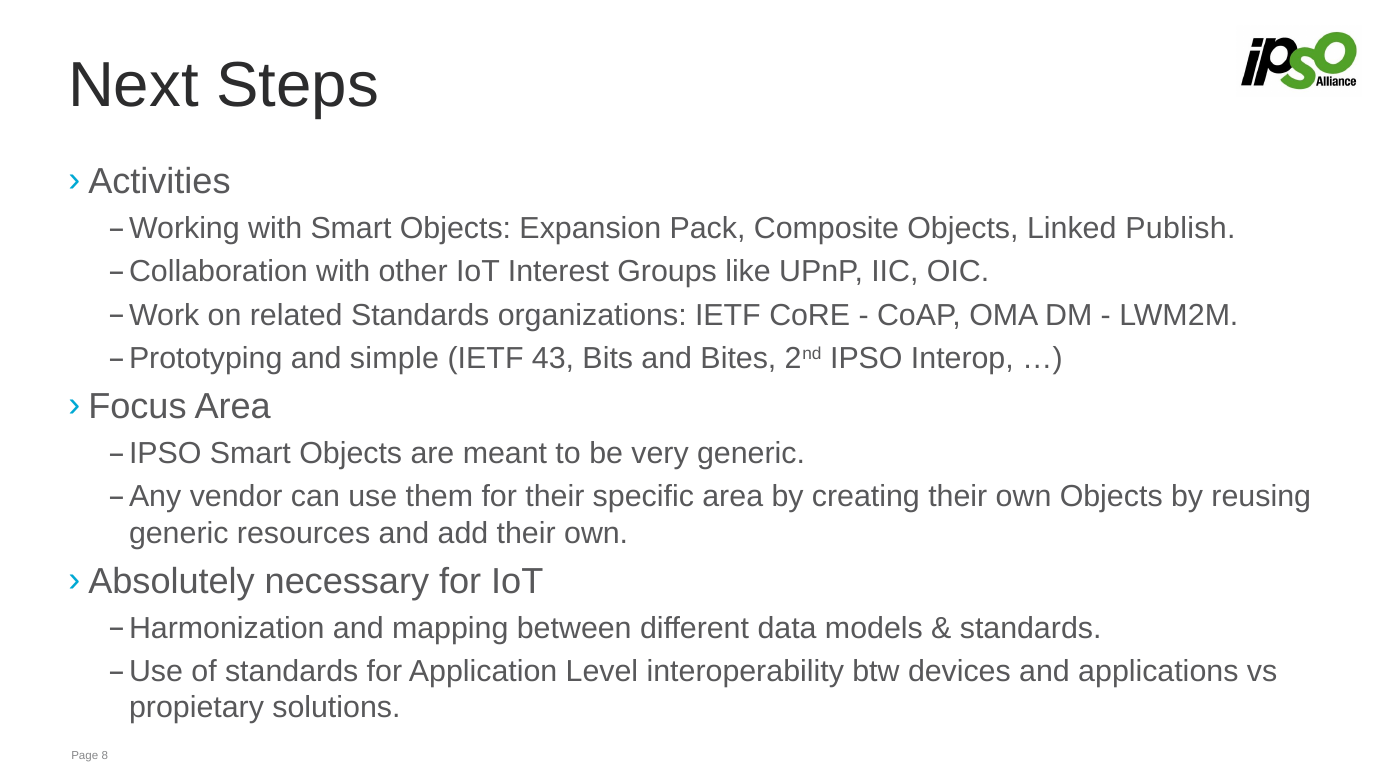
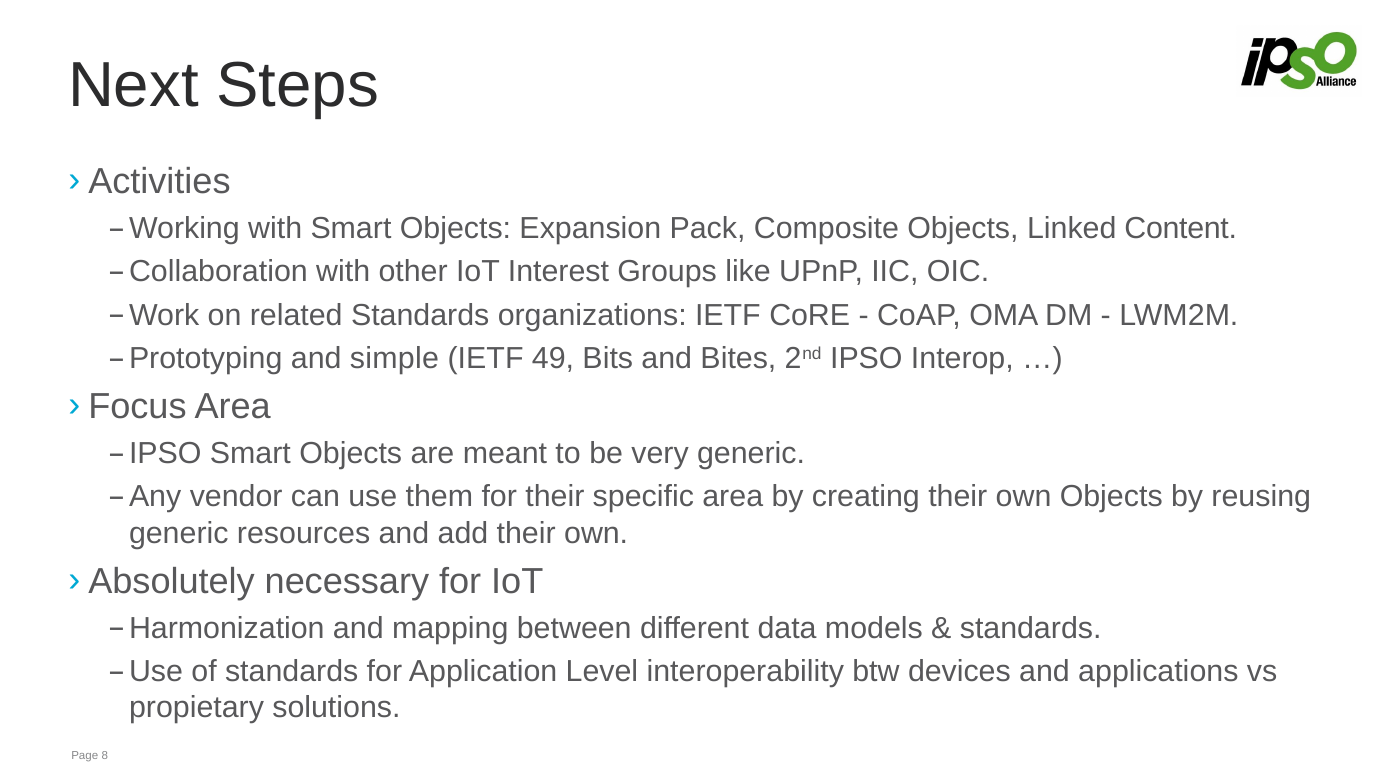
Publish: Publish -> Content (1181, 228)
43: 43 -> 49 (553, 358)
